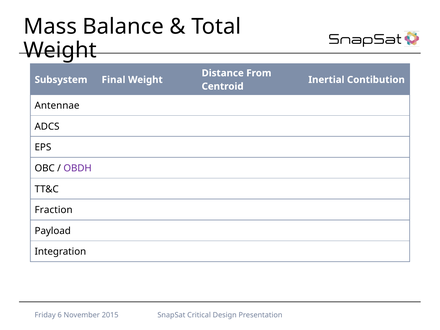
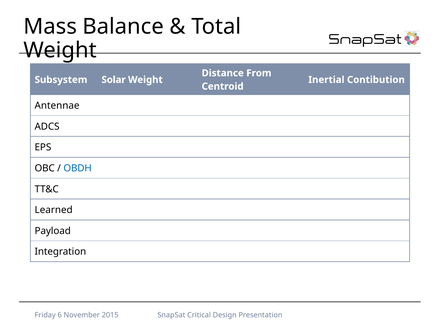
Final: Final -> Solar (114, 80)
OBDH colour: purple -> blue (78, 168)
Fraction: Fraction -> Learned (54, 210)
